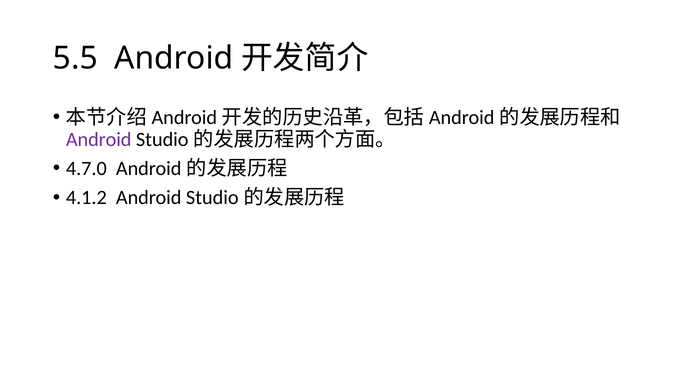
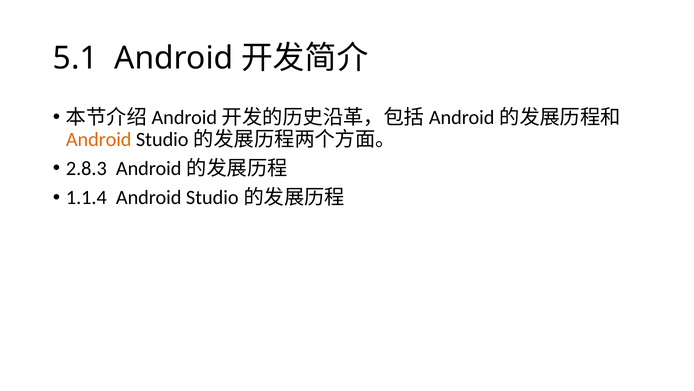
5.5: 5.5 -> 5.1 (75, 58)
Android colour: purple -> orange (99, 139)
4.7.0: 4.7.0 -> 2.8.3 (86, 168)
4.1.2: 4.1.2 -> 1.1.4 (86, 197)
